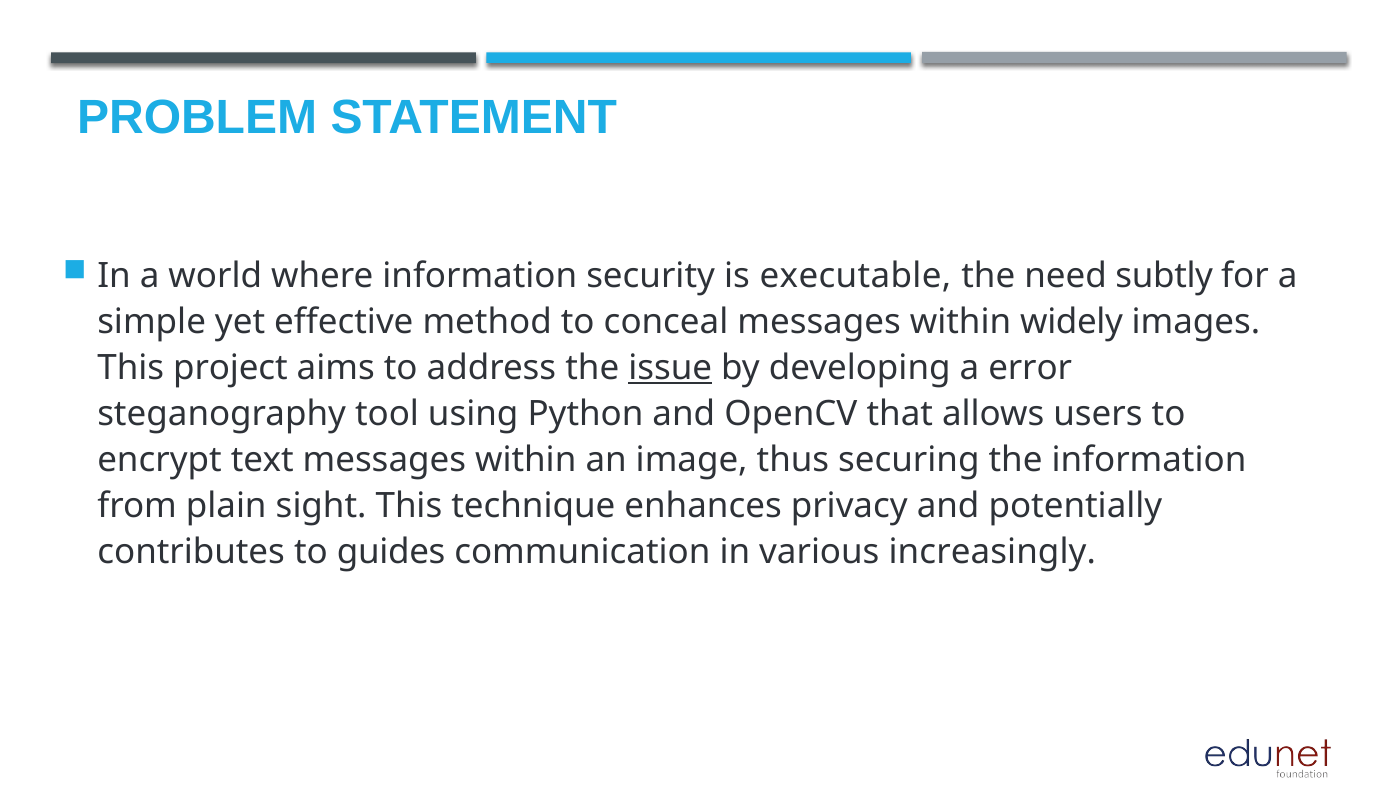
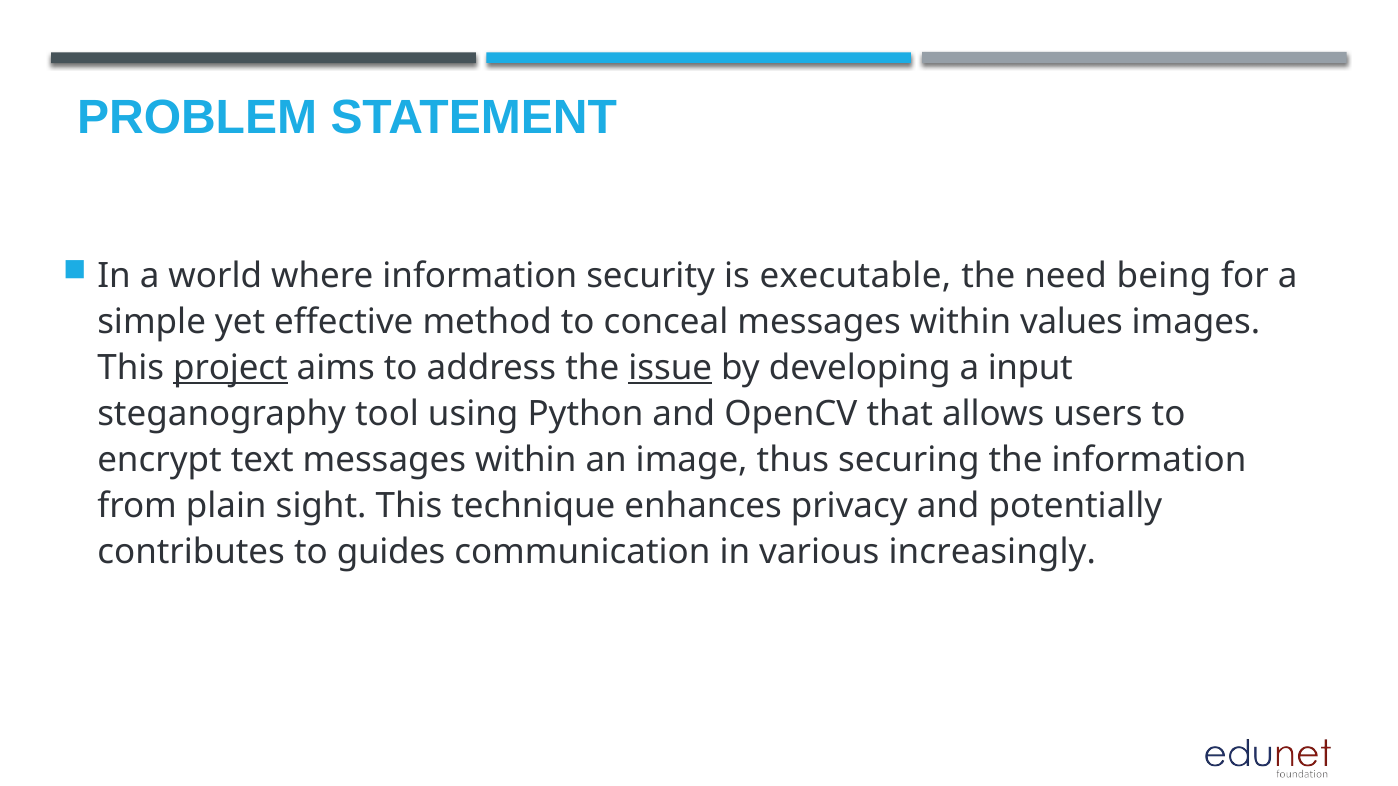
subtly: subtly -> being (1164, 276)
widely: widely -> values (1072, 322)
project underline: none -> present (230, 368)
error: error -> input (1030, 368)
